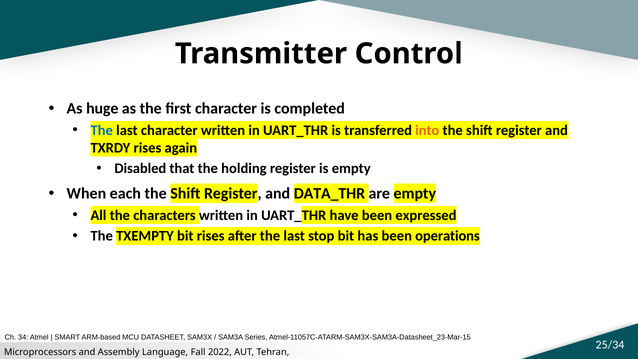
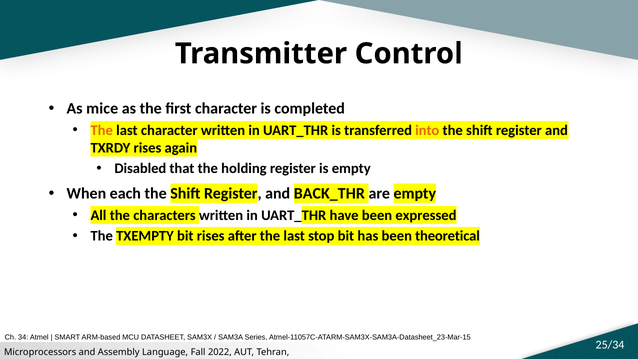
huge: huge -> mice (102, 109)
The colour: blue -> orange (102, 130)
DATA_THR: DATA_THR -> BACK_THR (329, 194)
operations: operations -> theoretical (448, 236)
